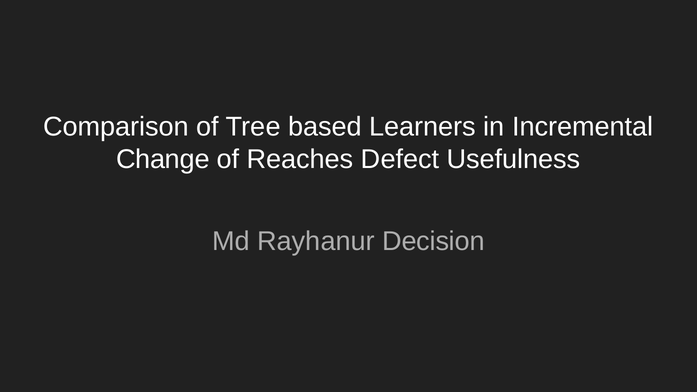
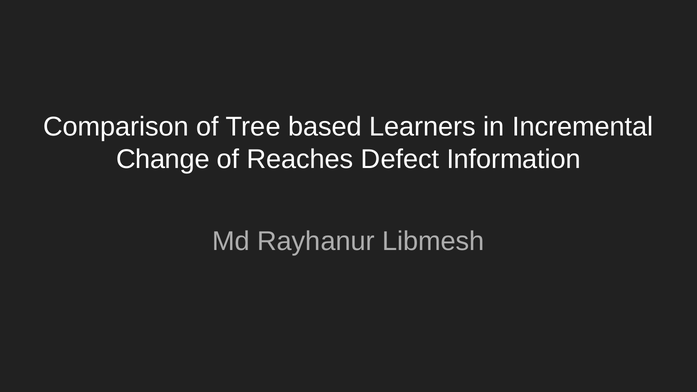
Usefulness: Usefulness -> Information (514, 159)
Decision: Decision -> Libmesh (433, 241)
